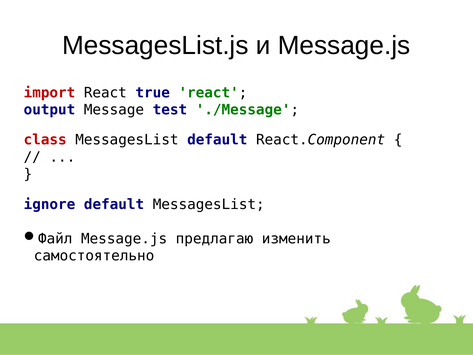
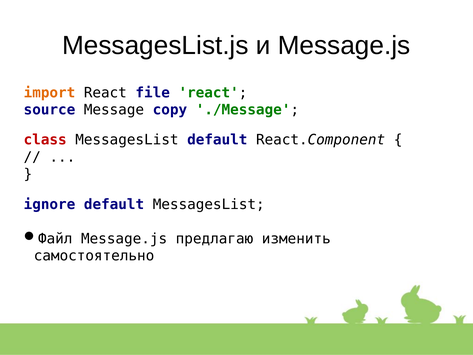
import colour: red -> orange (49, 93)
true: true -> file (153, 93)
output: output -> source (49, 110)
test: test -> copy (170, 110)
